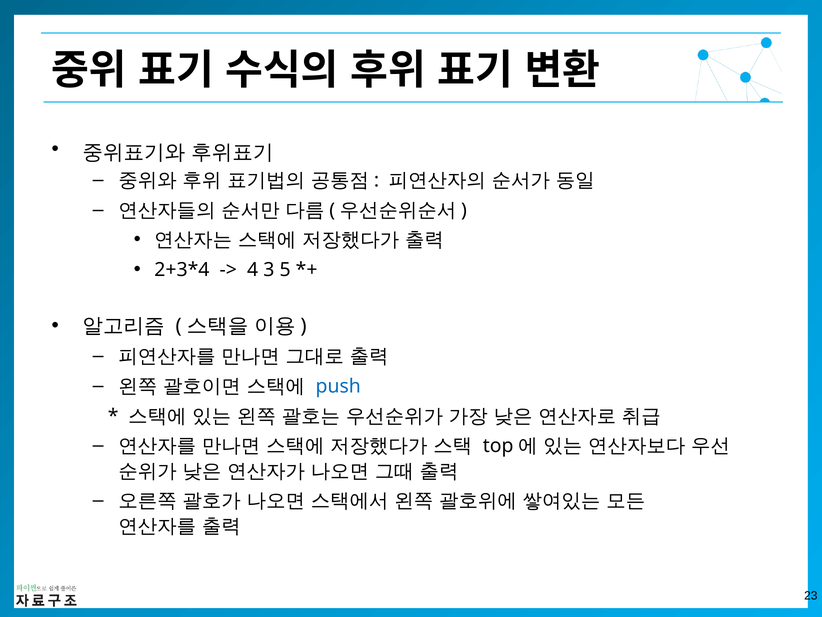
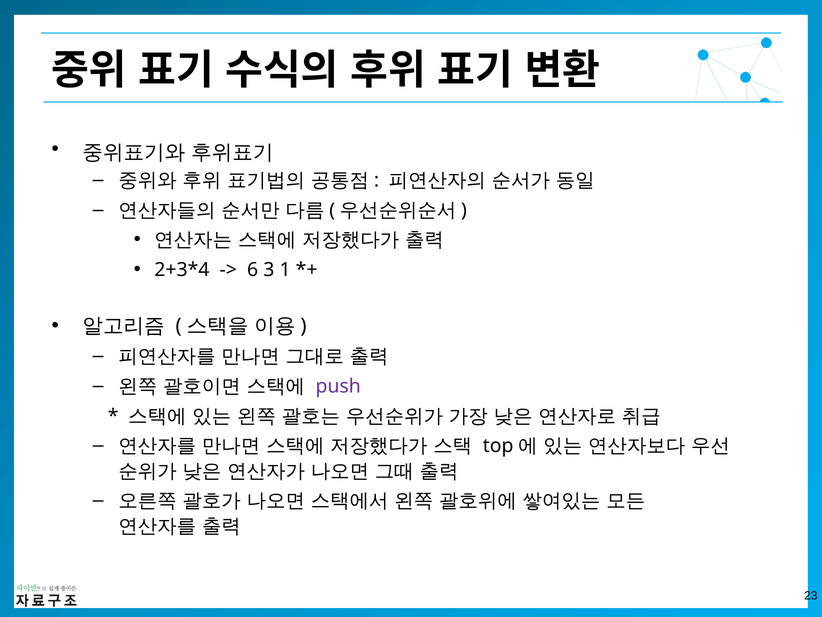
4: 4 -> 6 (253, 270)
5: 5 -> 1 (285, 270)
push colour: blue -> purple (338, 386)
